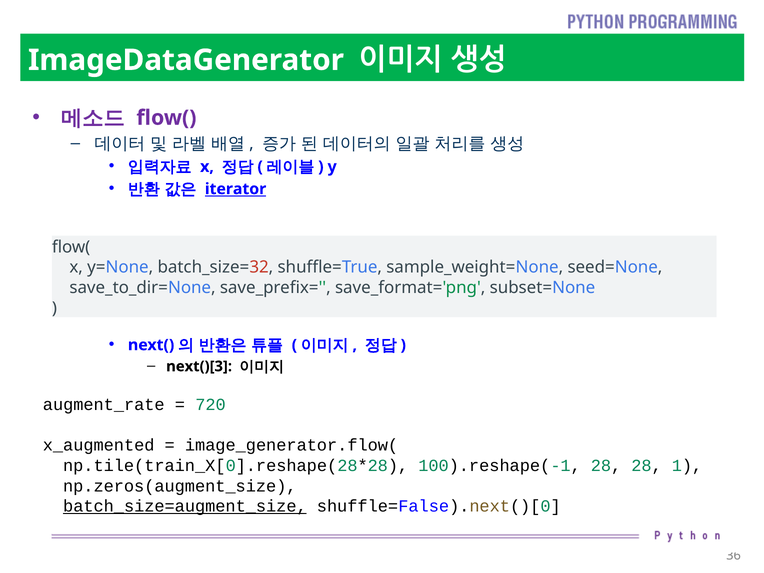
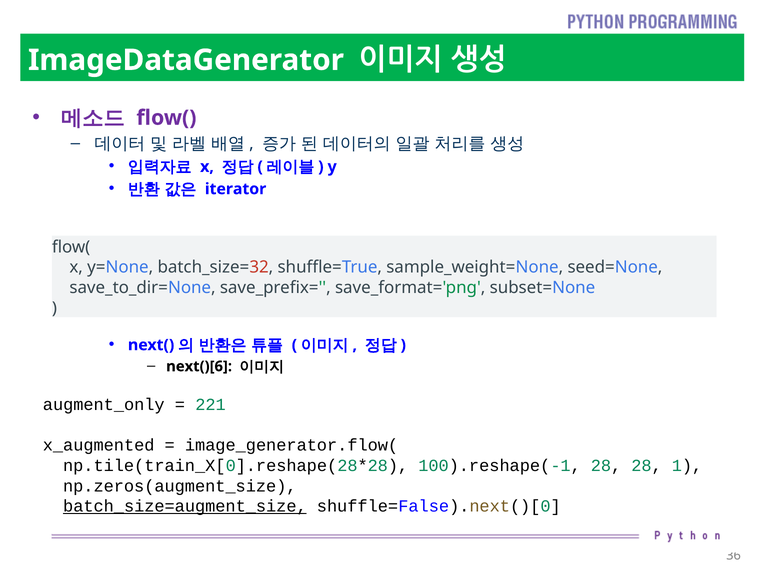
iterator underline: present -> none (236, 189)
next()[3: next()[3 -> next()[6 (199, 366)
augment_rate: augment_rate -> augment_only (104, 404)
720: 720 -> 221 (210, 404)
